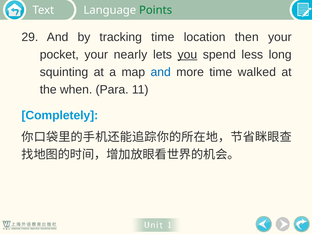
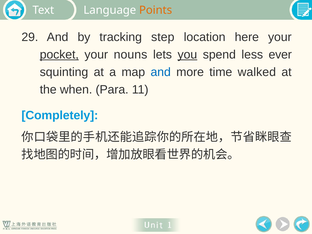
Points colour: green -> orange (156, 10)
tracking time: time -> step (163, 37)
then: then -> here (247, 37)
pocket underline: none -> present (59, 55)
nearly: nearly -> nouns (130, 55)
long: long -> ever (280, 55)
